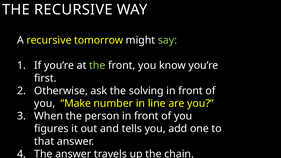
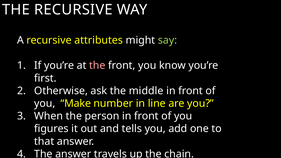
tomorrow: tomorrow -> attributes (99, 40)
the colour: light green -> pink (97, 66)
solving: solving -> middle (146, 91)
